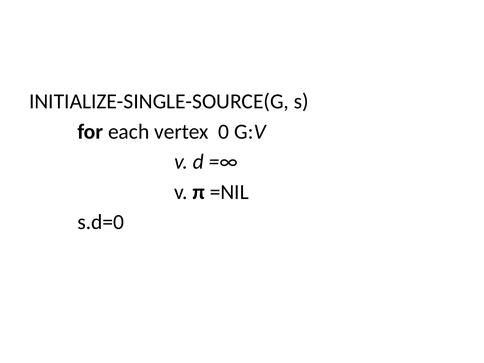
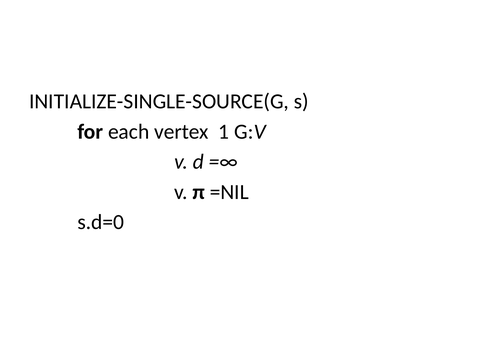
0: 0 -> 1 (224, 132)
